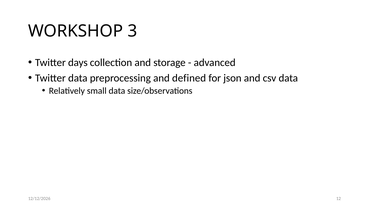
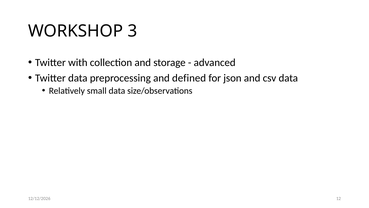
days: days -> with (78, 62)
